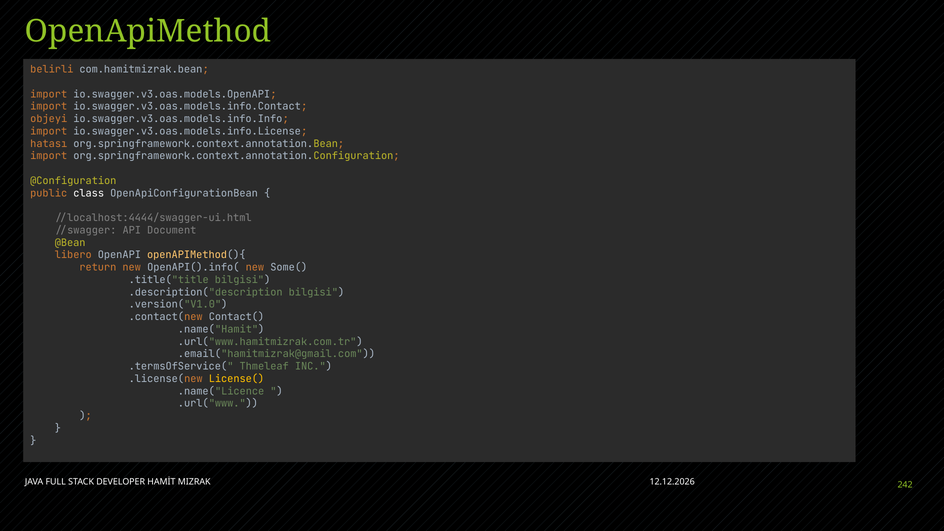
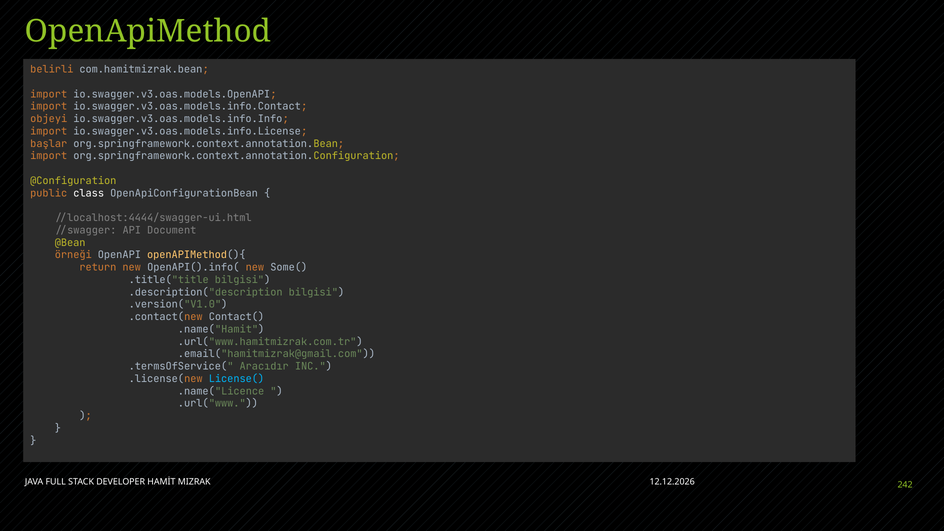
hatası: hatası -> başlar (49, 144)
libero: libero -> örneği (73, 255)
Thmeleaf: Thmeleaf -> Aracıdır (264, 366)
License( colour: yellow -> light blue (236, 379)
